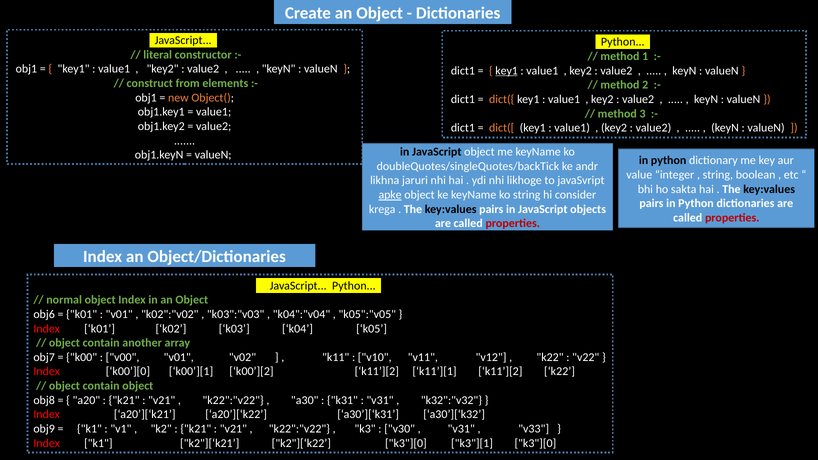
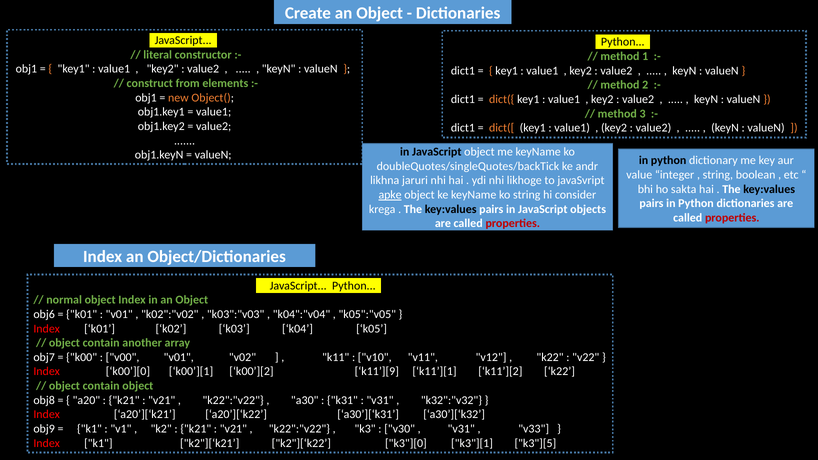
key1 underline: present -> none (507, 71)
k00’][2 k11’][2: k11’][2 -> k11’][9 (377, 372)
k3"][1 k3"][0: k3"][0 -> k3"][5 (535, 443)
